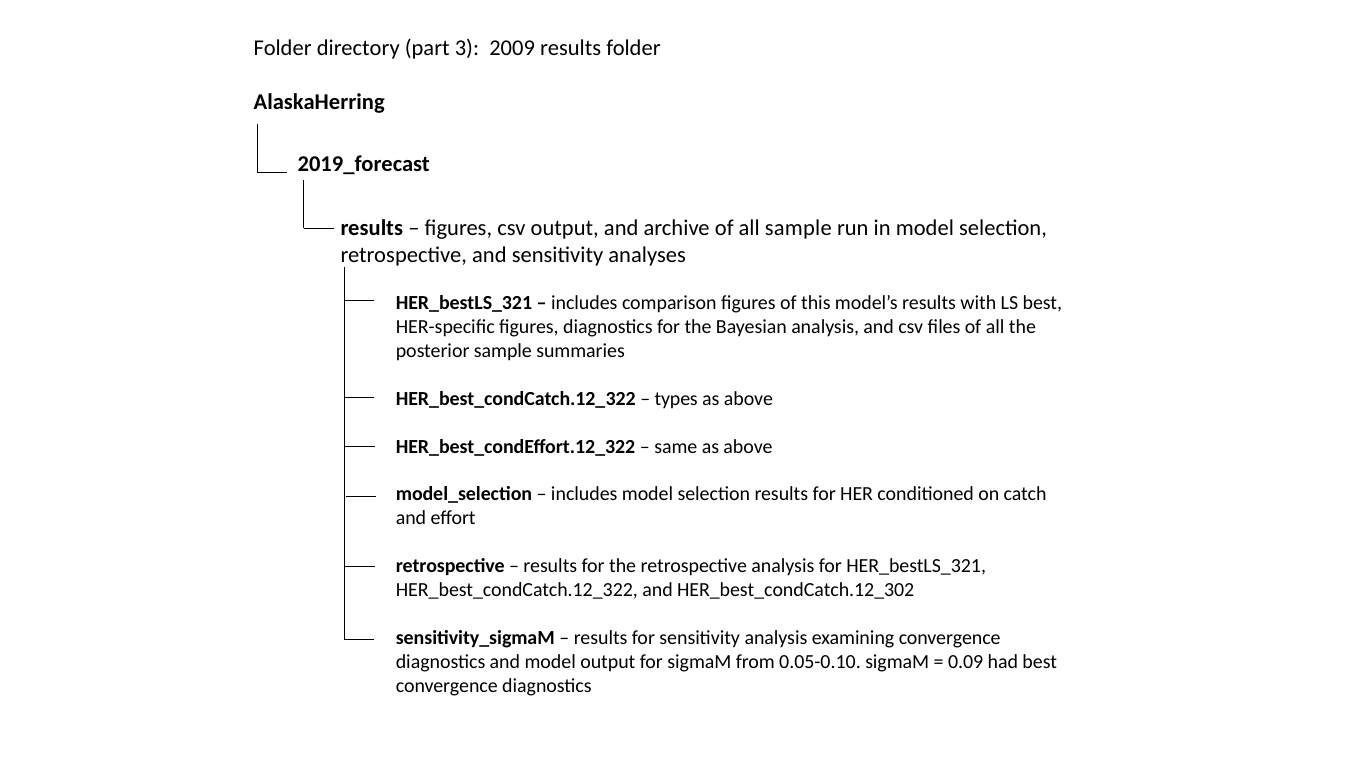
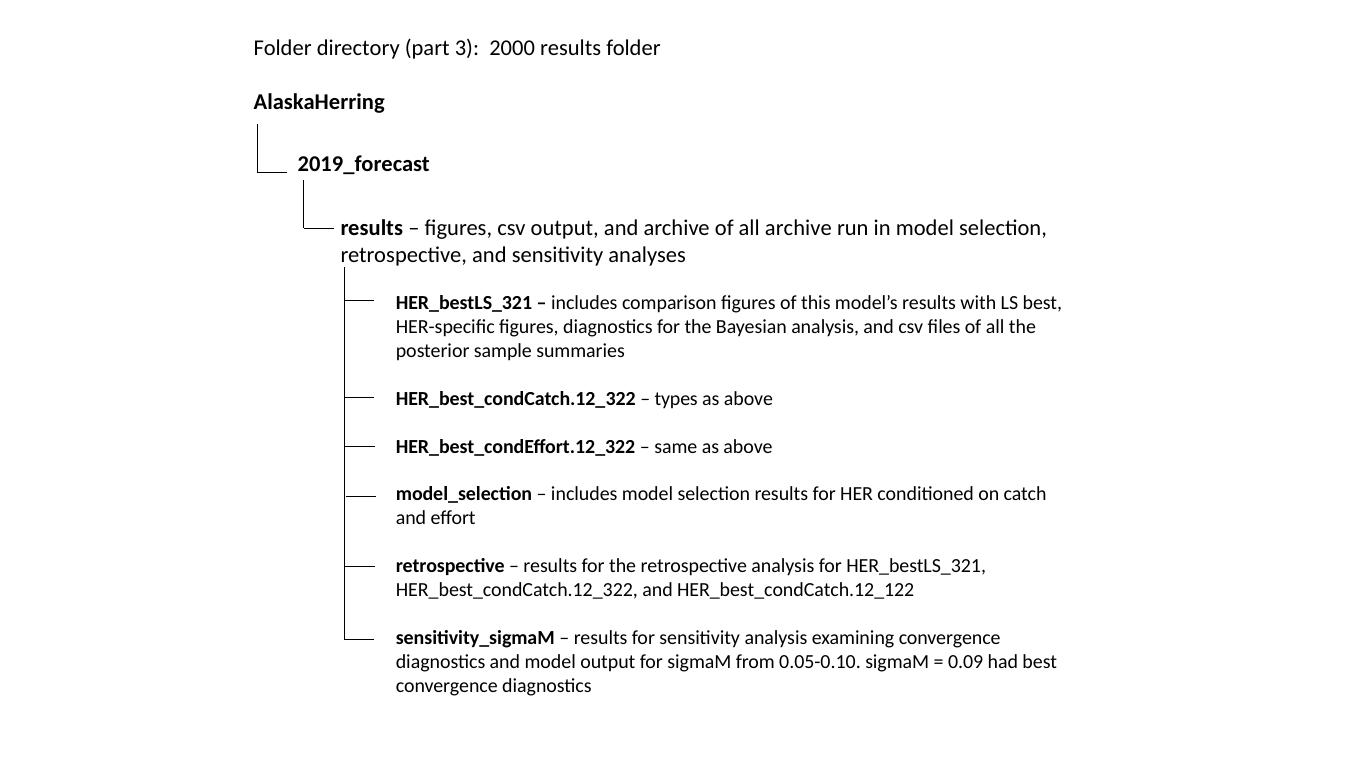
2009: 2009 -> 2000 (512, 48)
all sample: sample -> archive (798, 228)
HER_best_condCatch.12_302: HER_best_condCatch.12_302 -> HER_best_condCatch.12_122 (796, 590)
